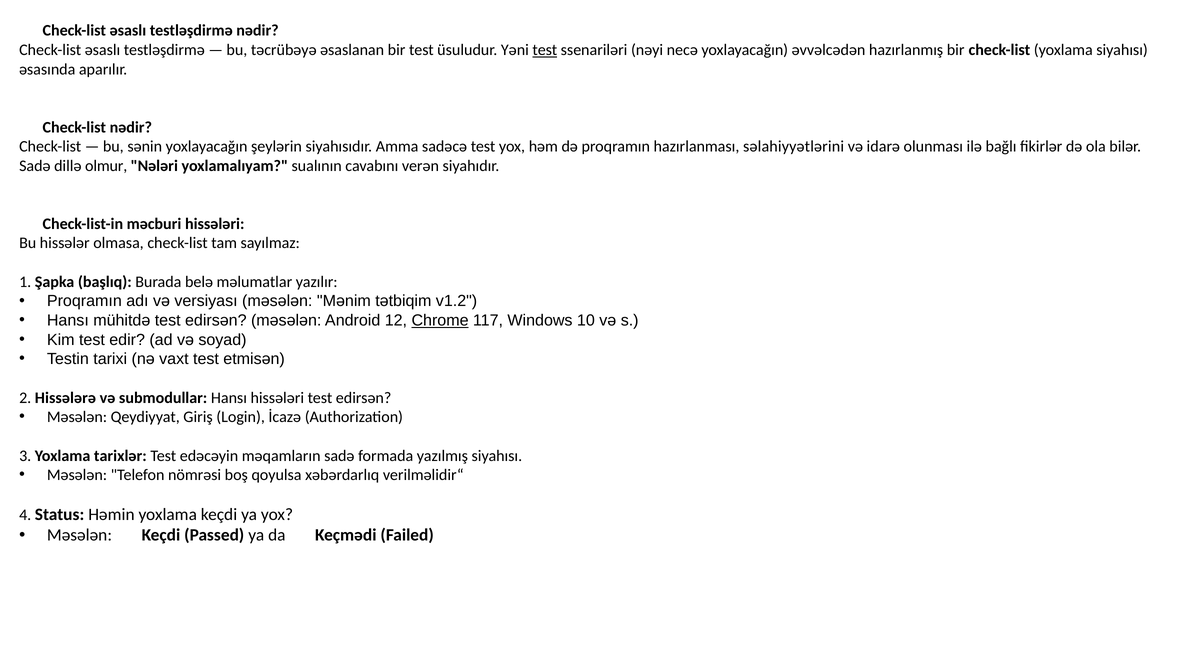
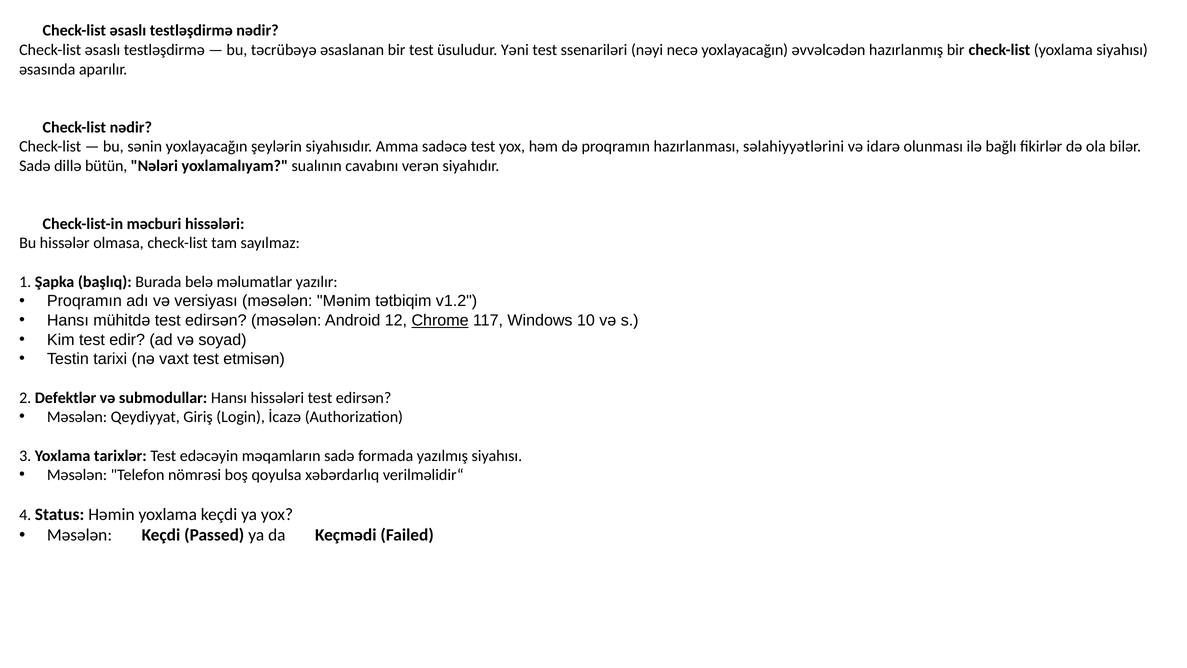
test underline: present -> none (545, 50)
olmur: olmur -> bütün (106, 166)
Hissələrə: Hissələrə -> Defektlər (66, 398)
